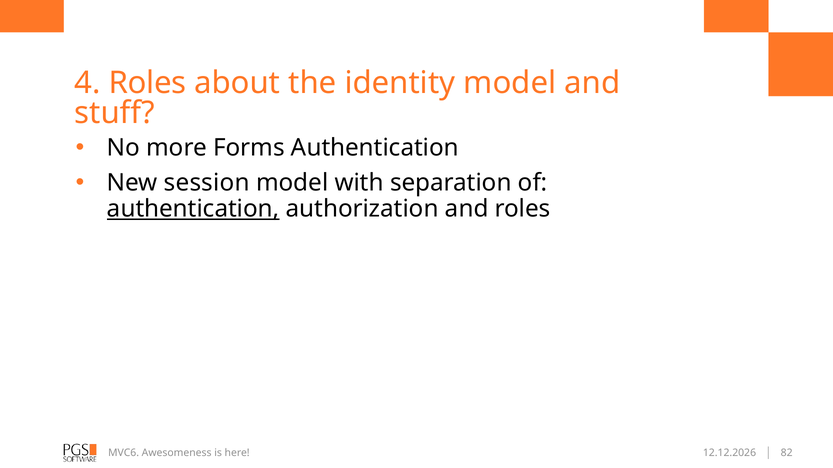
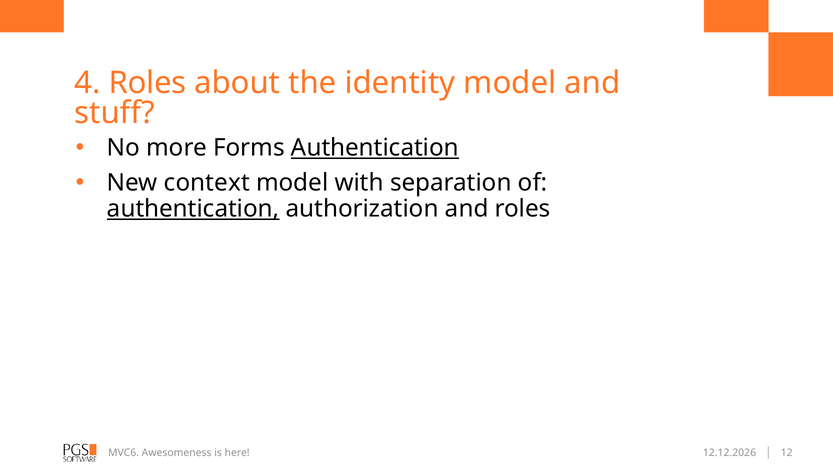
Authentication underline: none -> present (375, 148)
session: session -> context (207, 183)
82: 82 -> 12 (787, 453)
